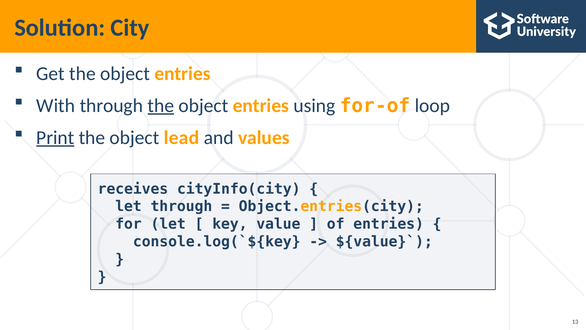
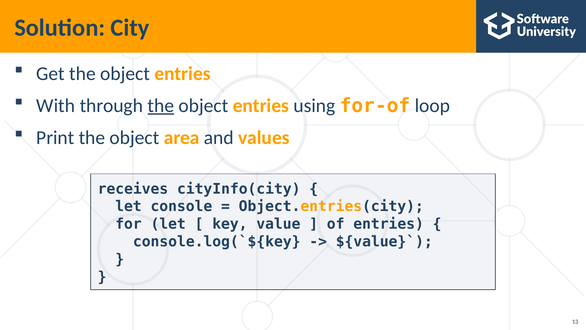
Print underline: present -> none (55, 137)
lead: lead -> area (182, 137)
let through: through -> console (181, 206)
